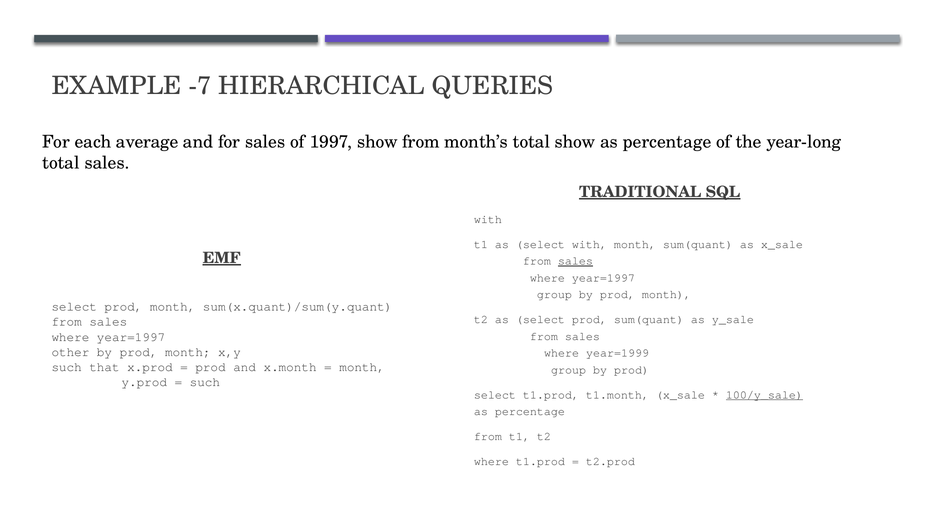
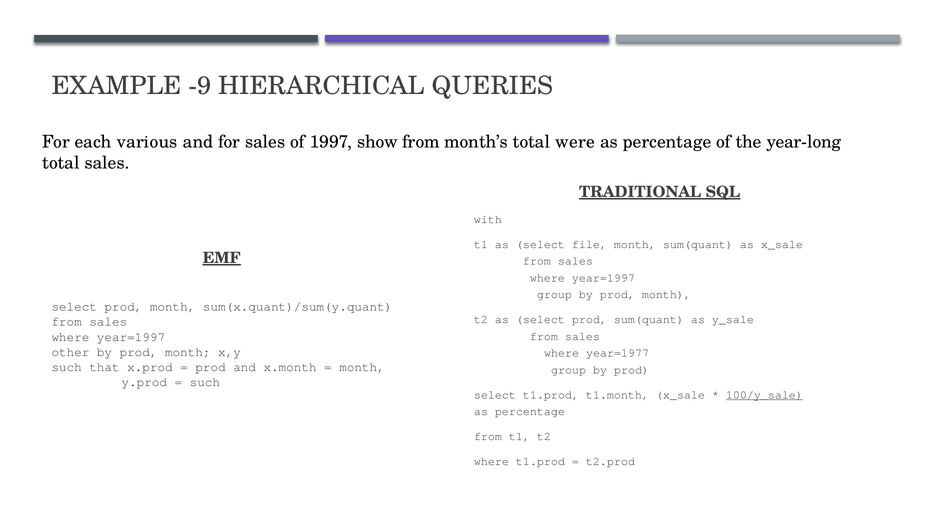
-7: -7 -> -9 (200, 86)
average: average -> various (147, 142)
total show: show -> were (575, 142)
select with: with -> file (589, 244)
sales underline: present -> none (575, 261)
year=1999: year=1999 -> year=1977 (618, 353)
